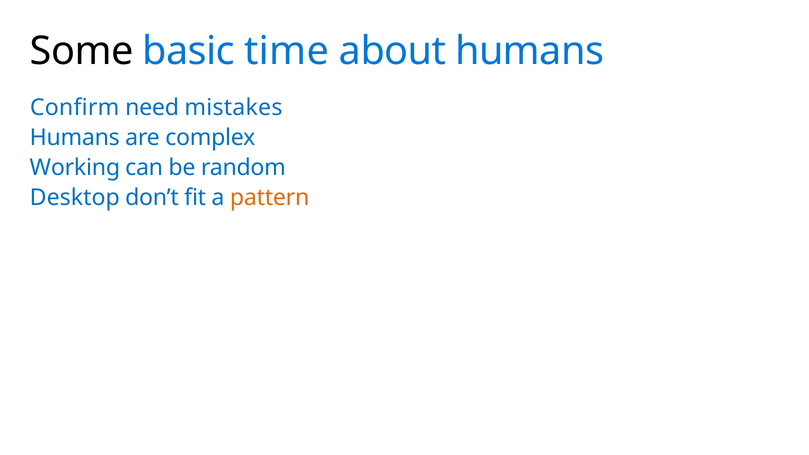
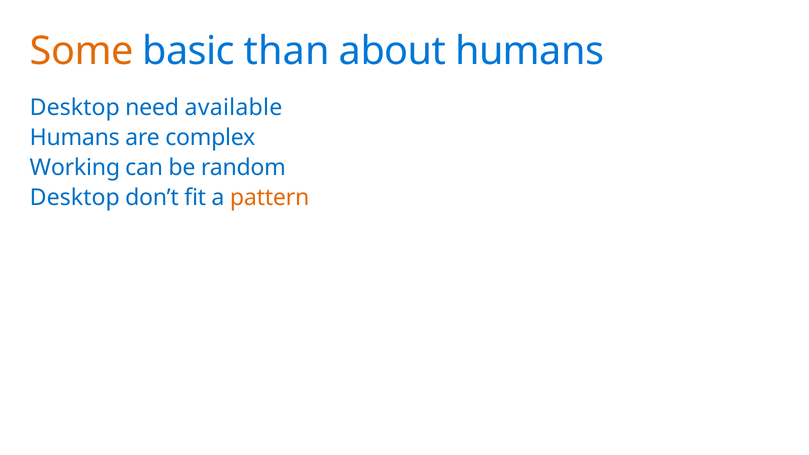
Some colour: black -> orange (82, 51)
time: time -> than (287, 51)
Confirm: Confirm -> Desktop (75, 108)
mistakes: mistakes -> available (233, 108)
